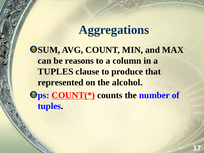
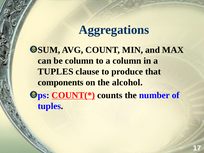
be reasons: reasons -> column (79, 61)
represented: represented -> components (61, 82)
